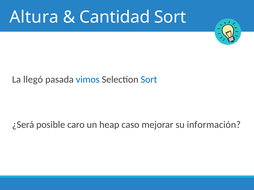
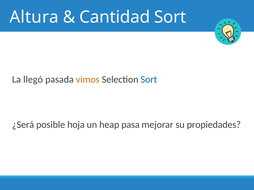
vimos colour: blue -> orange (88, 80)
caro: caro -> hoja (76, 125)
caso: caso -> pasa (130, 125)
información: información -> propiedades (214, 125)
